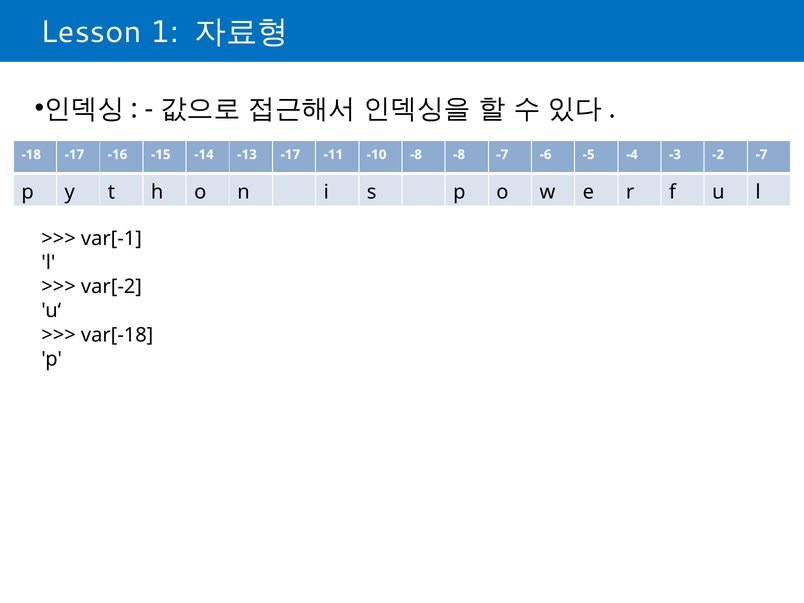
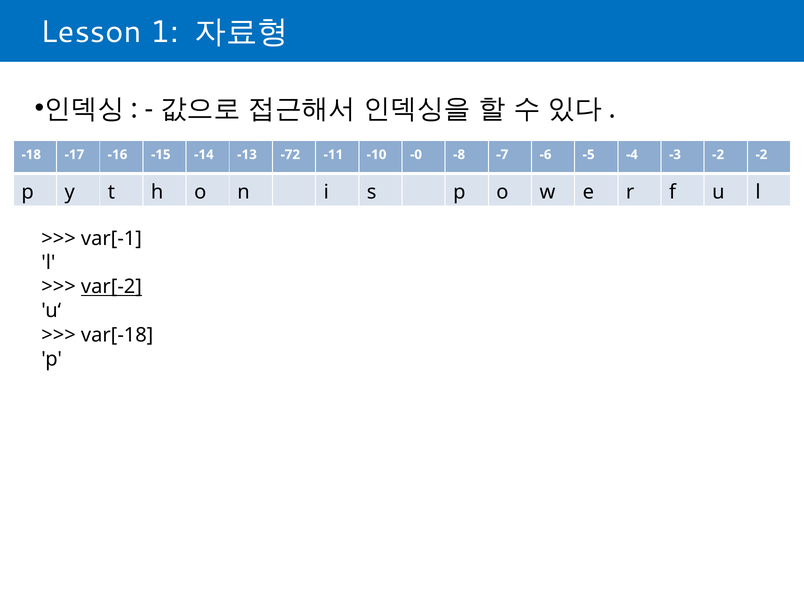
-13 -17: -17 -> -72 (290, 155)
-10 -8: -8 -> -0 (416, 155)
-2 -7: -7 -> -2 (761, 155)
var[-2 underline: none -> present (111, 287)
